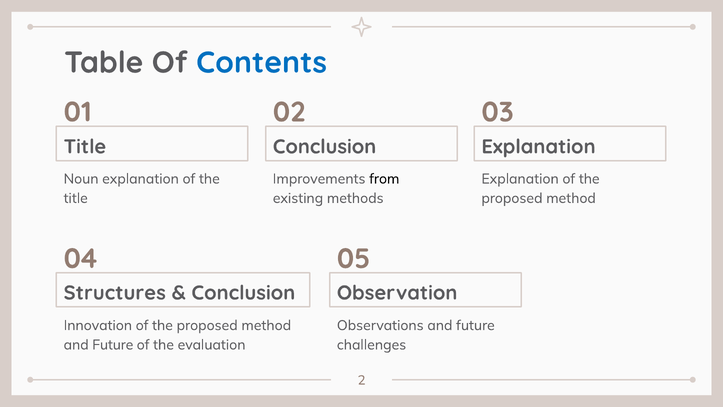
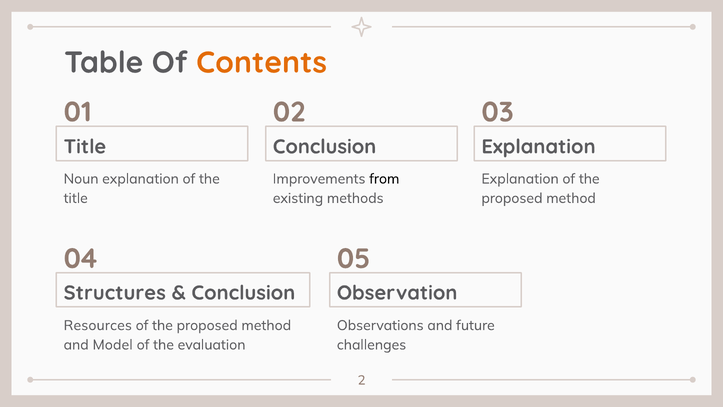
Contents colour: blue -> orange (262, 63)
Innovation: Innovation -> Resources (98, 325)
Future: Future -> Model (113, 345)
